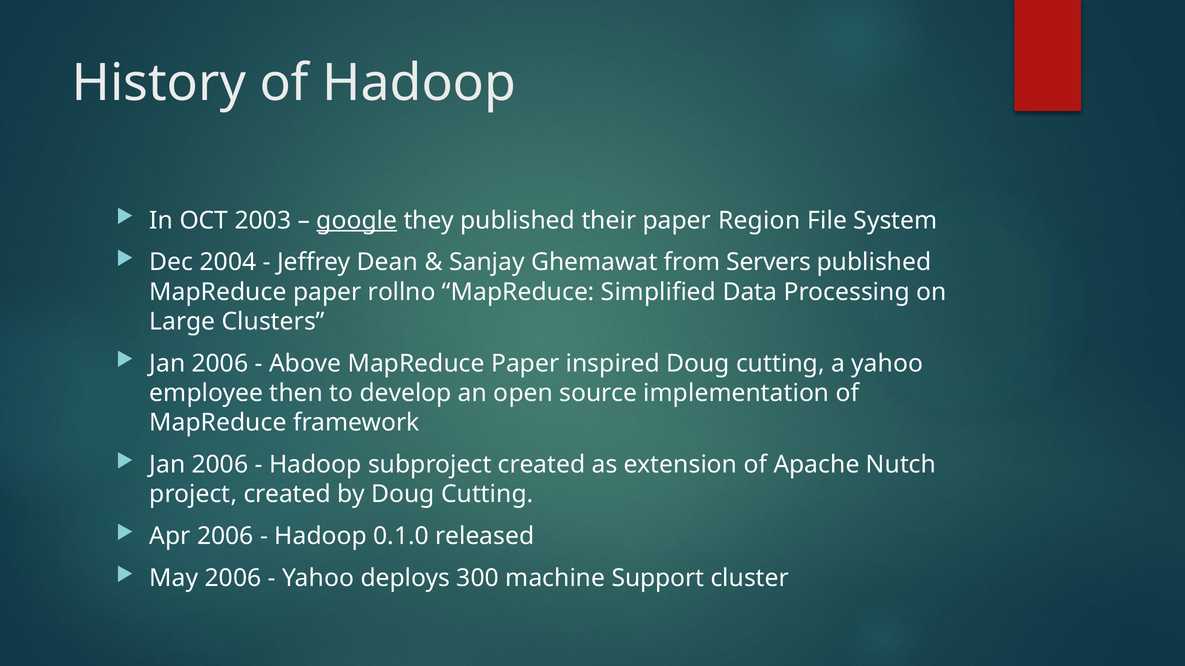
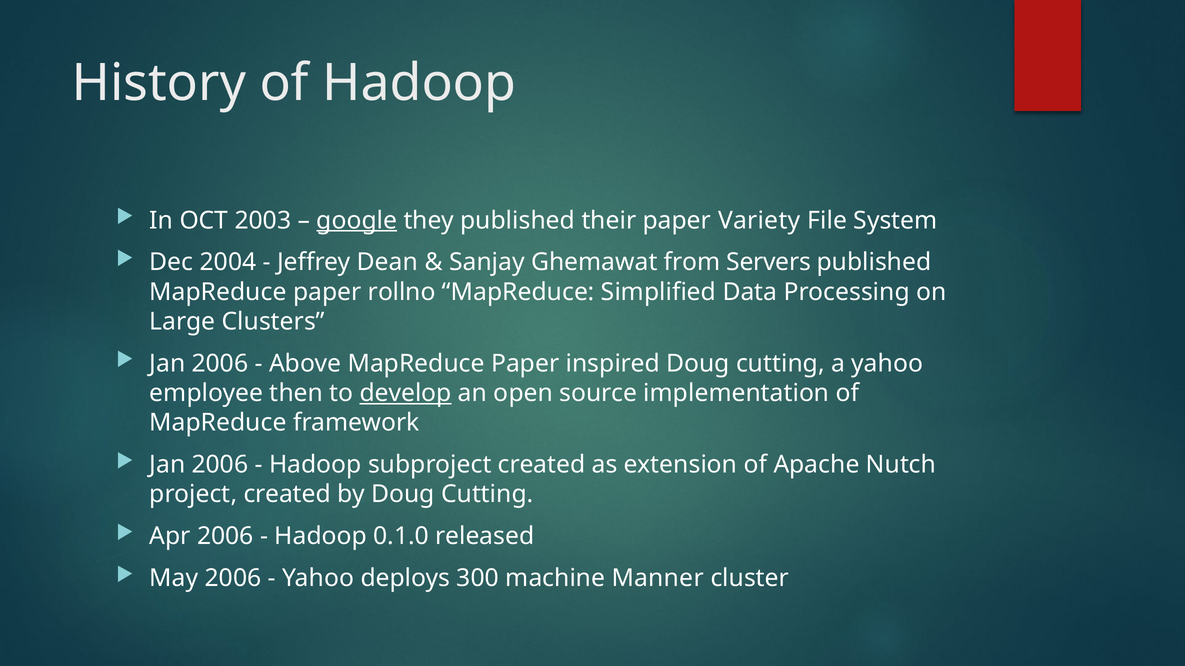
Region: Region -> Variety (759, 221)
develop underline: none -> present (406, 393)
Support: Support -> Manner (658, 579)
